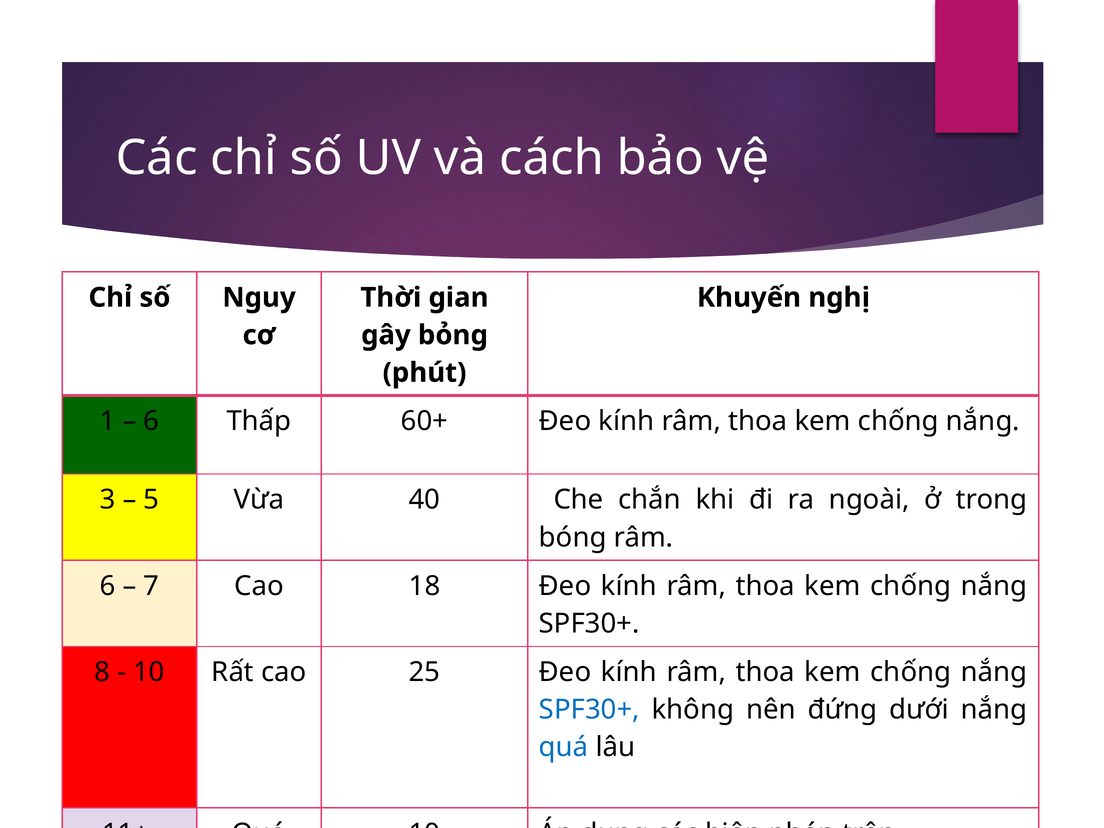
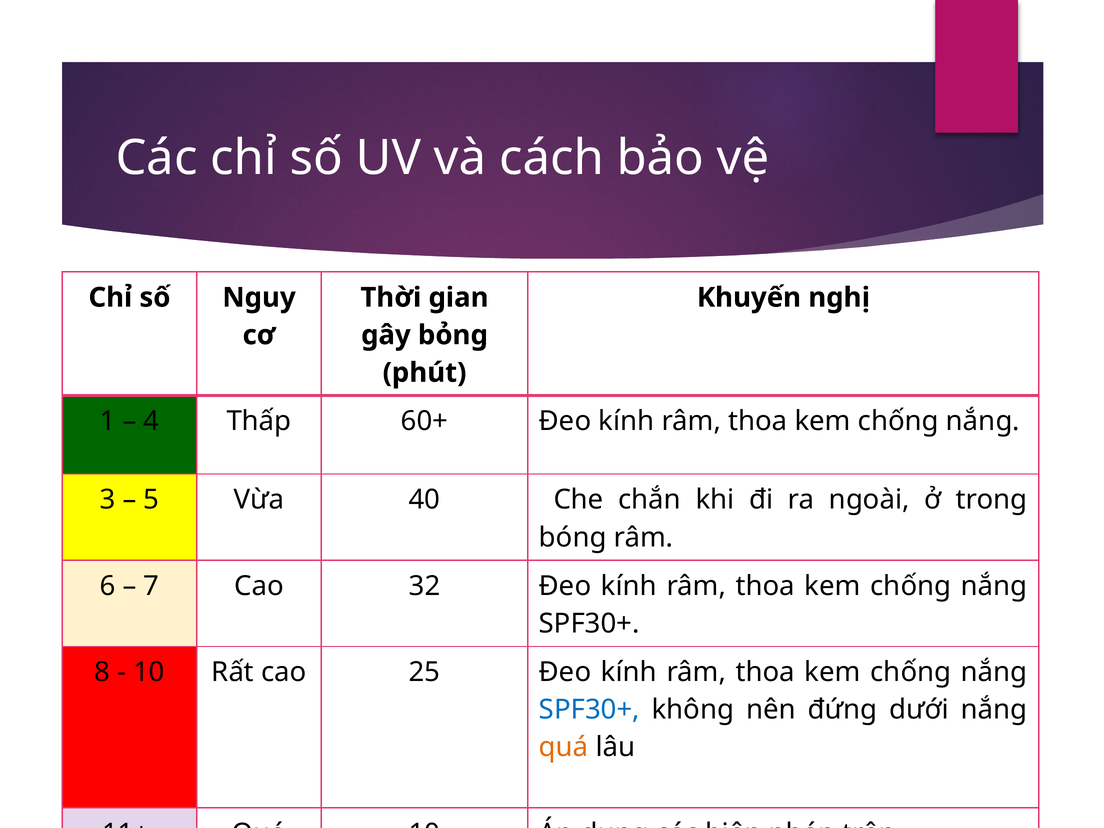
6: 6 -> 4 (151, 421)
18: 18 -> 32 (425, 586)
quá colour: blue -> orange (564, 747)
